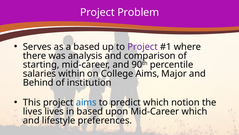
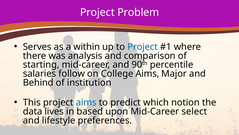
a based: based -> within (87, 47)
Project colour: purple -> blue (143, 47)
within: within -> follow (72, 73)
lives: lives -> data (33, 111)
Mid-Career which: which -> select (194, 111)
